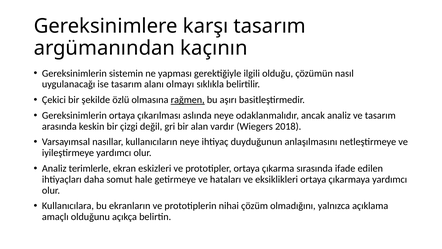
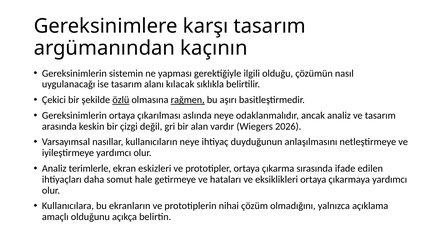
olmayı: olmayı -> kılacak (180, 84)
özlü underline: none -> present (121, 100)
2018: 2018 -> 2026 (288, 126)
